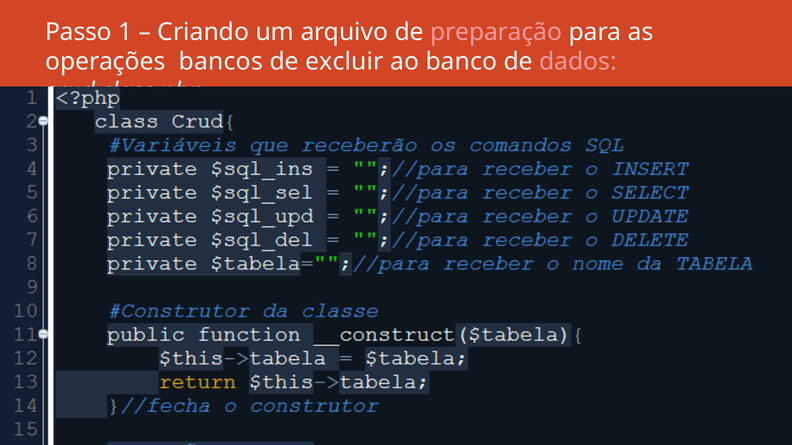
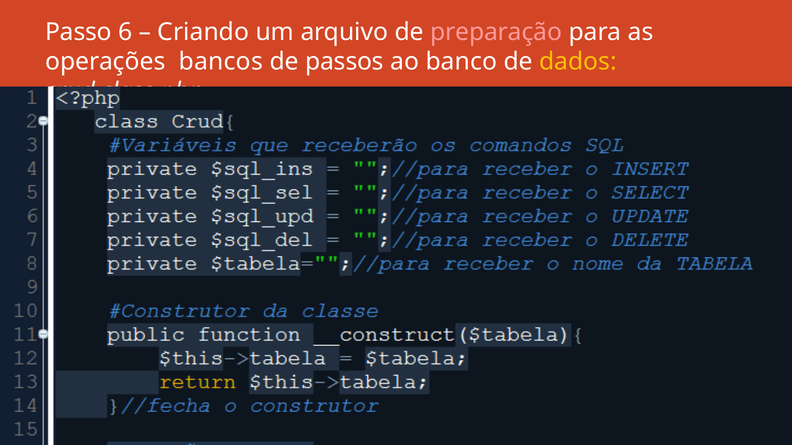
1: 1 -> 6 (125, 32)
excluir: excluir -> passos (345, 62)
dados colour: pink -> yellow (578, 62)
